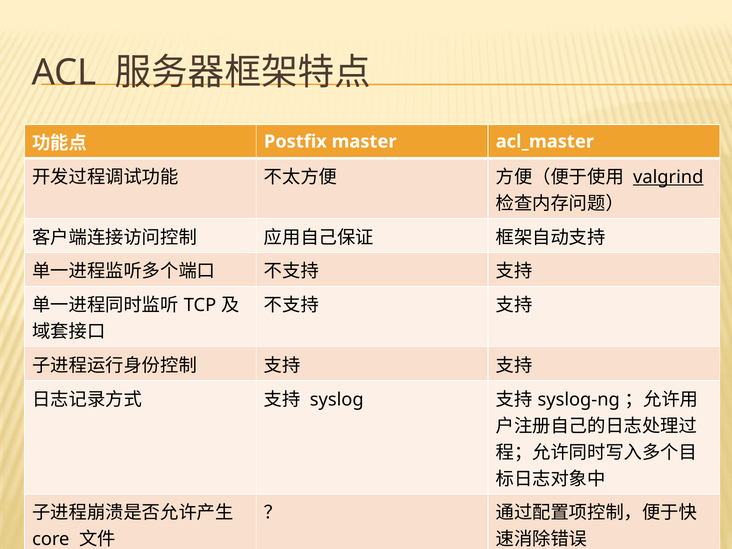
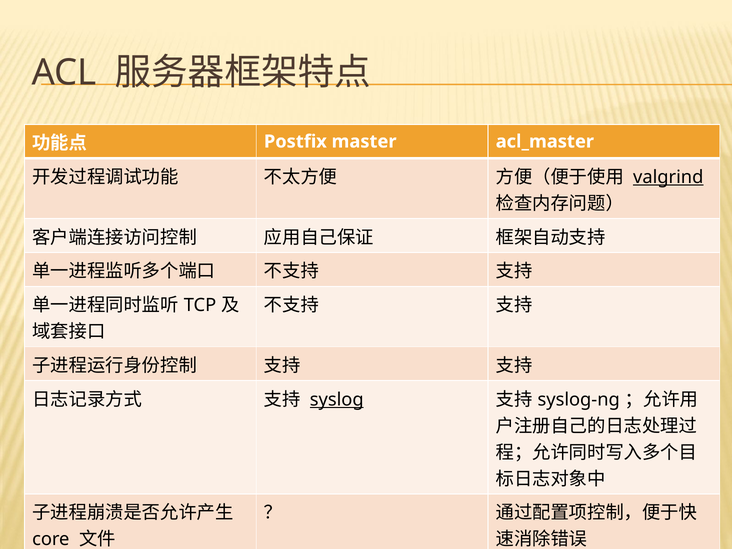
syslog underline: none -> present (337, 399)
